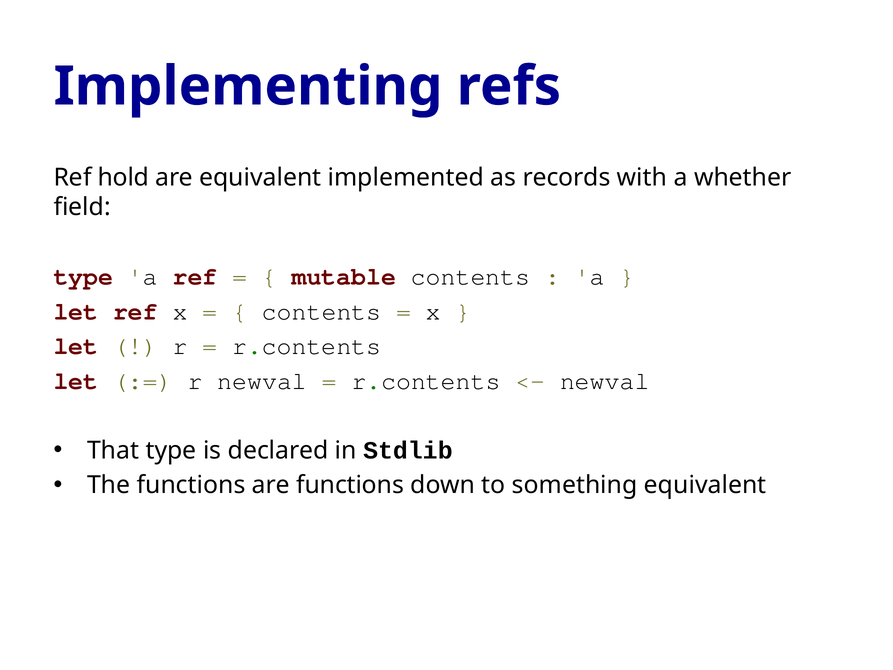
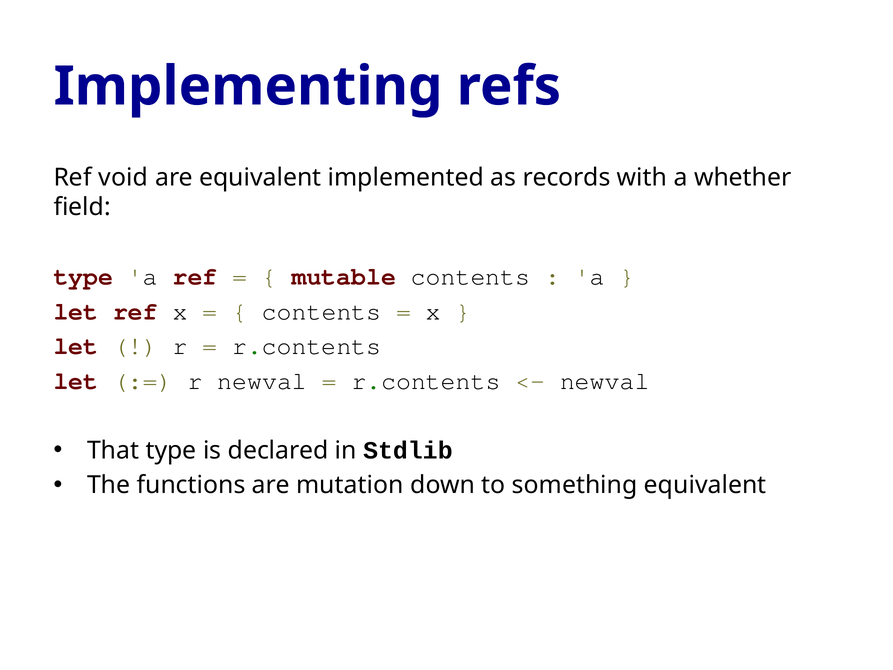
hold: hold -> void (123, 177)
are functions: functions -> mutation (350, 485)
